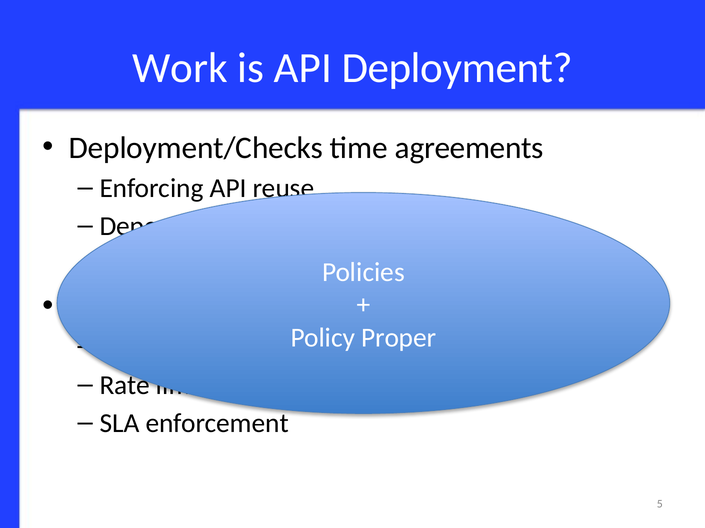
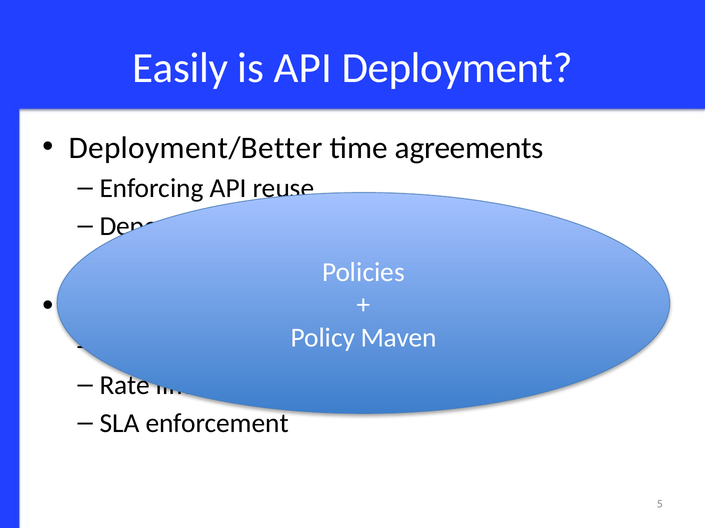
Work: Work -> Easily (180, 68)
Deployment/Checks: Deployment/Checks -> Deployment/Better (196, 148)
Proper: Proper -> Maven (399, 338)
